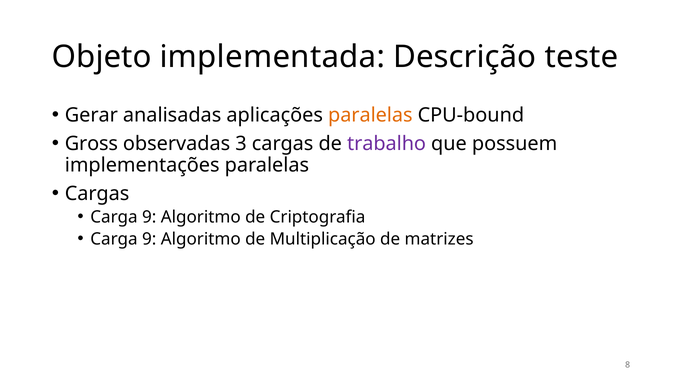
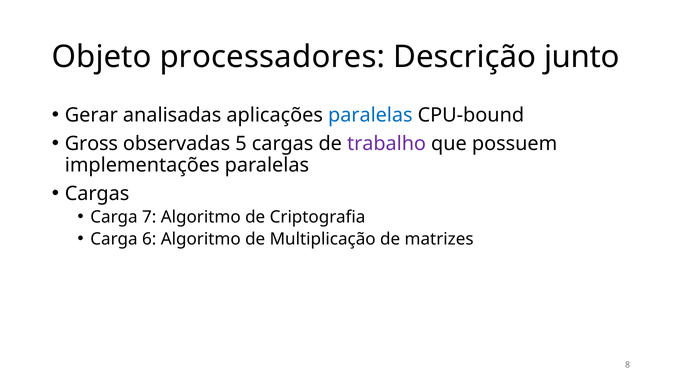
implementada: implementada -> processadores (272, 57)
teste: teste -> junto (582, 57)
paralelas colour: orange -> blue (370, 115)
3: 3 -> 5 (241, 144)
9: 9 -> 7 (149, 217)
9: 9 -> 6 (149, 239)
